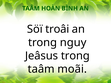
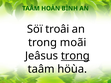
nguy: nguy -> moãi (73, 43)
trong underline: none -> present (75, 56)
moãi: moãi -> höùa (72, 69)
